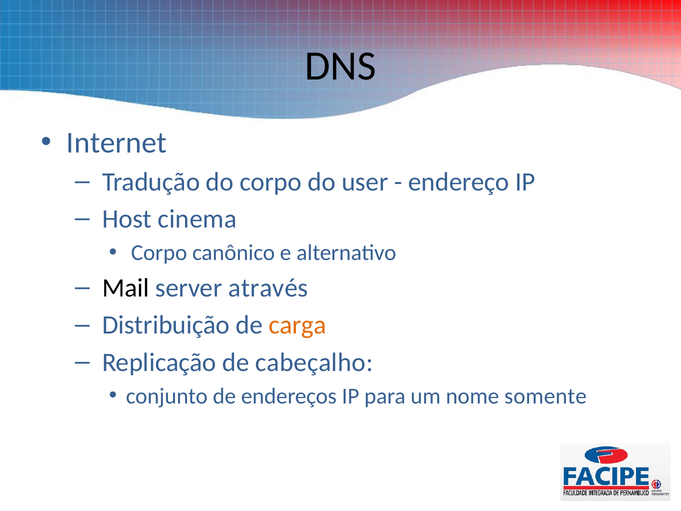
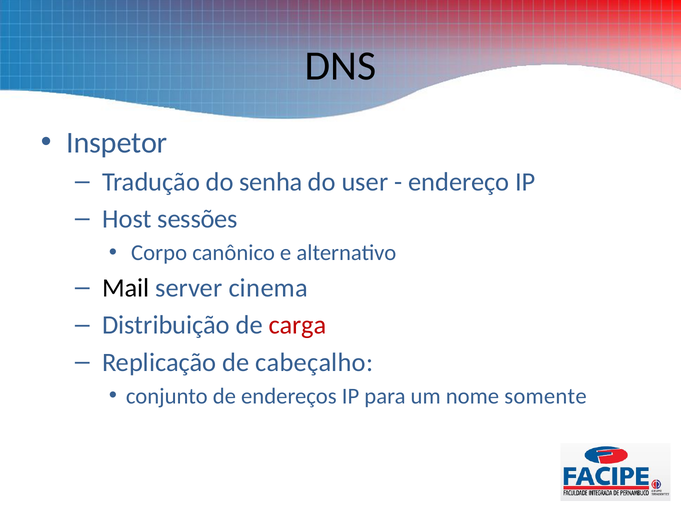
Internet: Internet -> Inspetor (117, 143)
do corpo: corpo -> senha (271, 182)
cinema: cinema -> sessões (198, 219)
através: através -> cinema (268, 288)
carga colour: orange -> red (298, 325)
